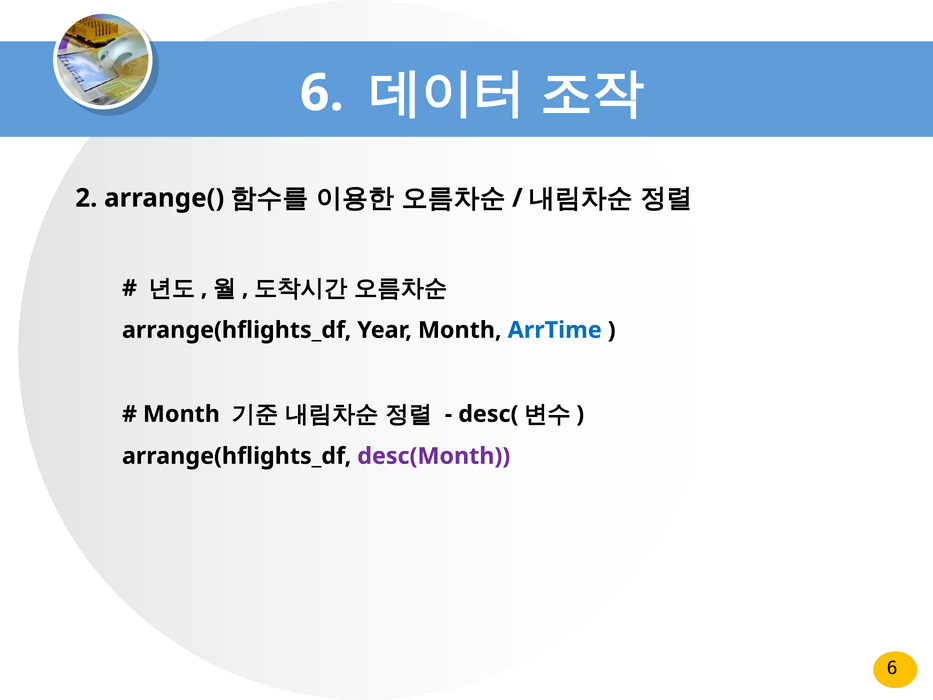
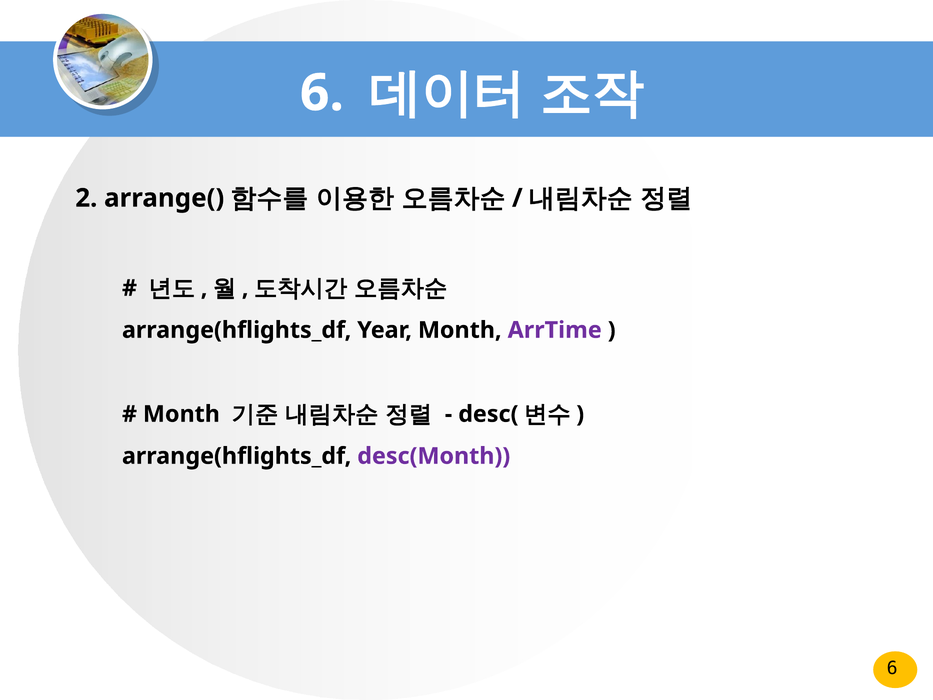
ArrTime colour: blue -> purple (555, 330)
